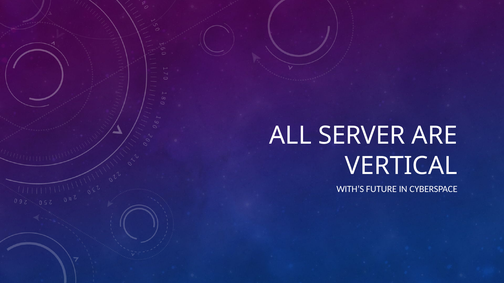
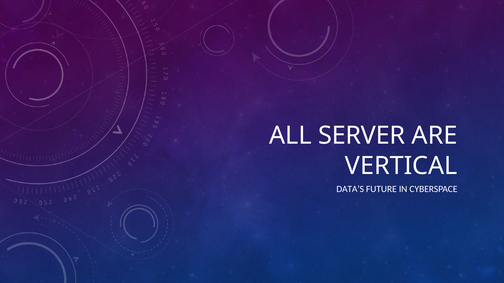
WITH’S: WITH’S -> DATA’S (350, 190)
